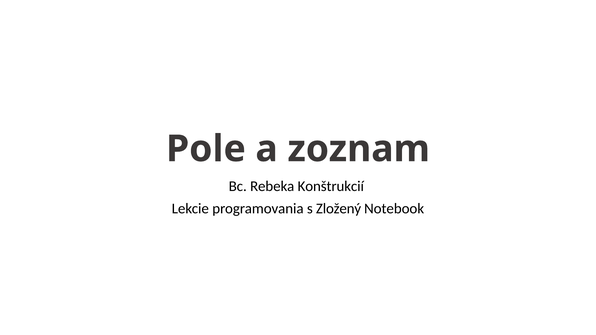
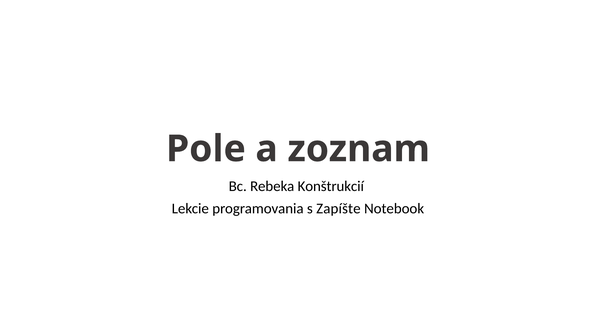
Zložený: Zložený -> Zapíšte (338, 209)
